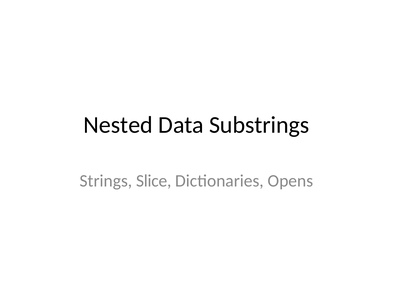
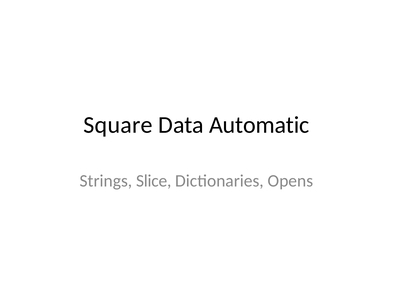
Nested: Nested -> Square (118, 125)
Substrings: Substrings -> Automatic (259, 125)
